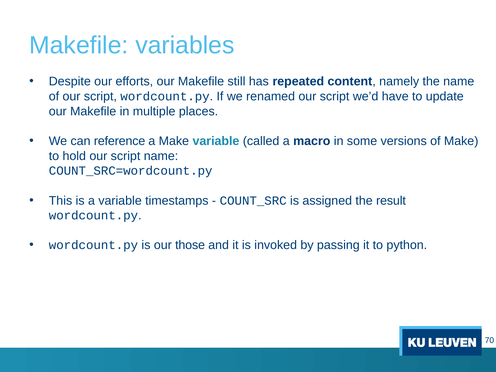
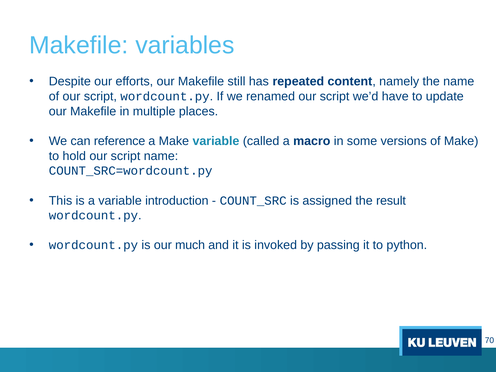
timestamps: timestamps -> introduction (177, 201)
those: those -> much (190, 245)
